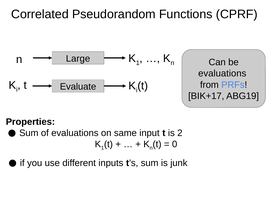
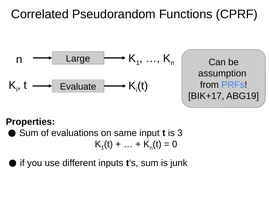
evaluations: evaluations -> assumption (222, 73)
2: 2 -> 3 (180, 133)
